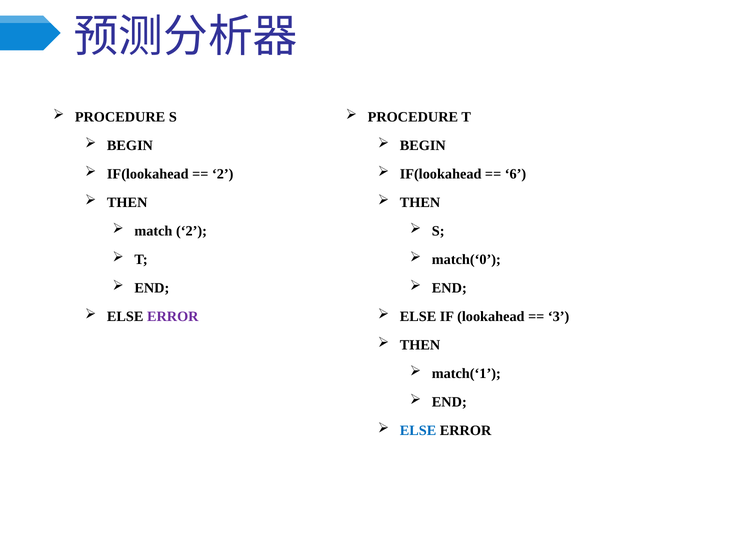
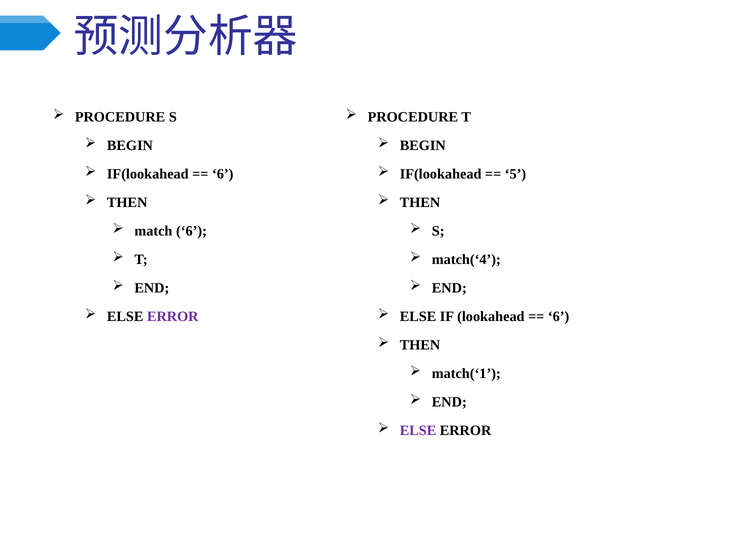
2: 2 -> 6 (223, 174)
6: 6 -> 5 (516, 174)
match 2: 2 -> 6 (191, 231)
match(‘0: match(‘0 -> match(‘4 (466, 259)
3: 3 -> 6 (559, 316)
ELSE colour: blue -> purple (418, 430)
